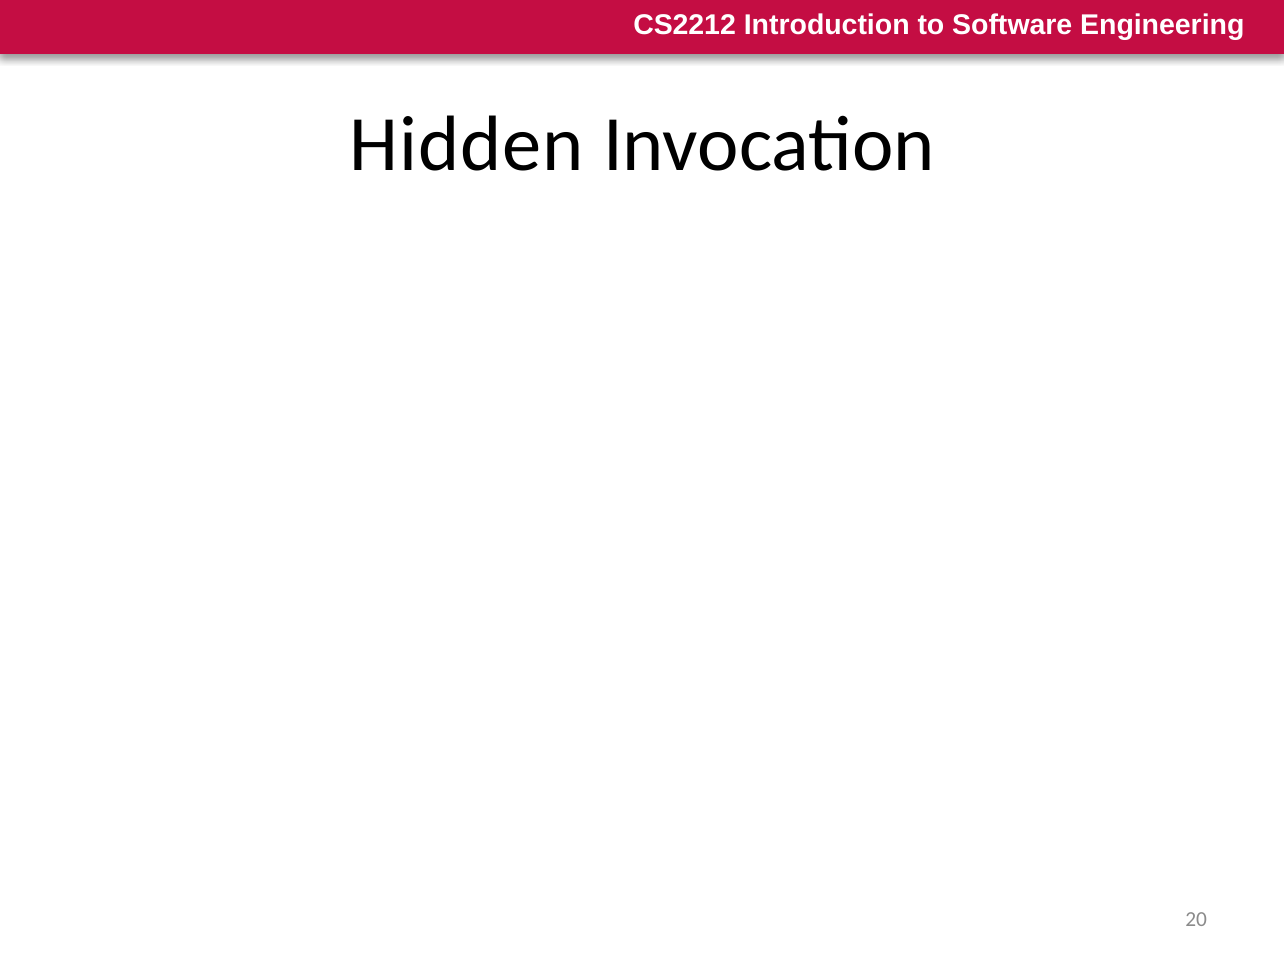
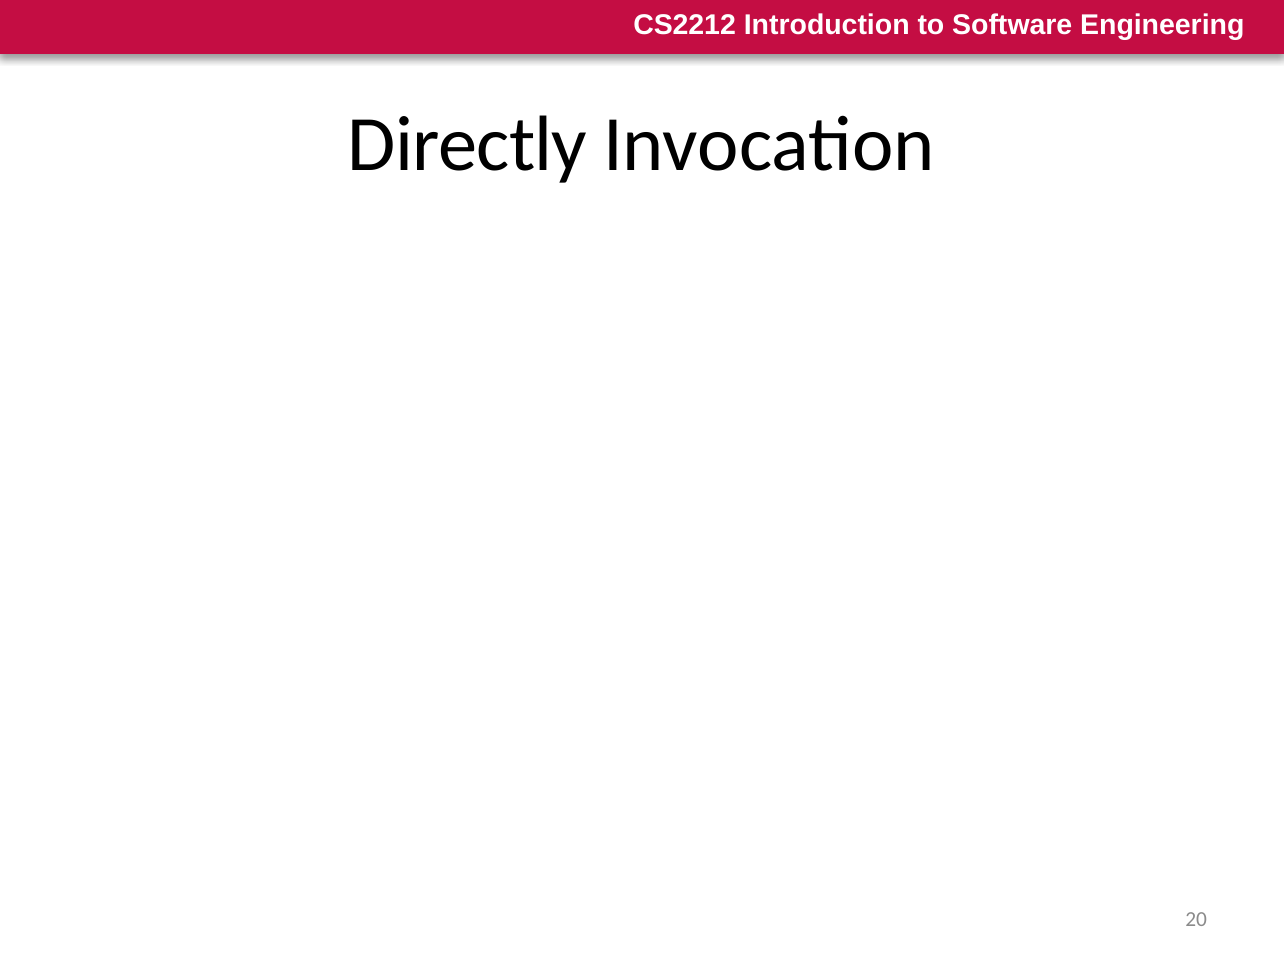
Hidden: Hidden -> Directly (467, 144)
